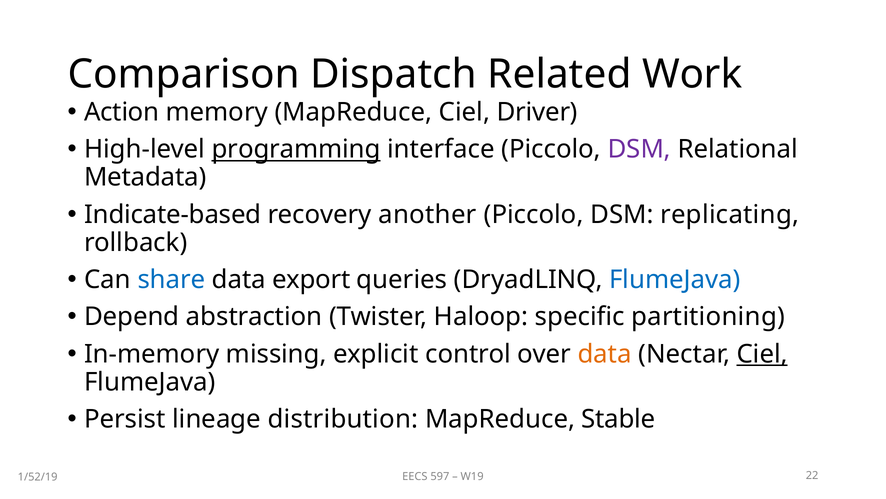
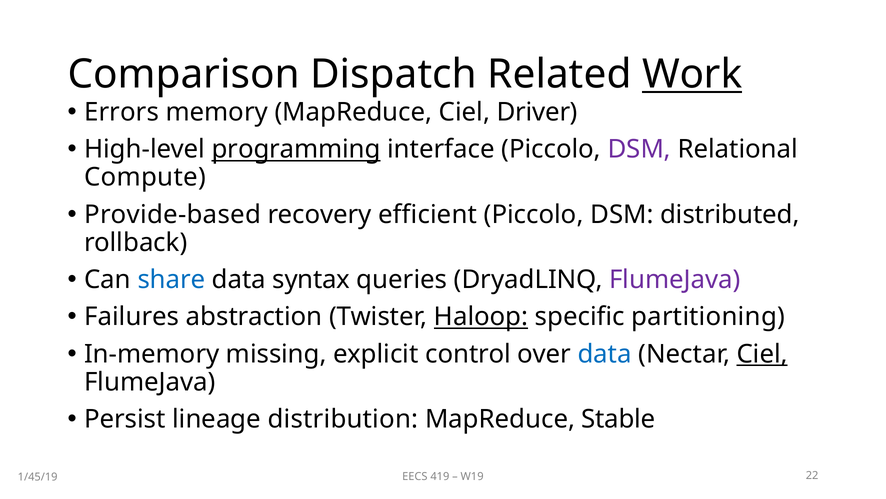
Work underline: none -> present (692, 74)
Action: Action -> Errors (122, 112)
Metadata: Metadata -> Compute (145, 177)
Indicate-based: Indicate-based -> Provide-based (173, 214)
another: another -> efficient (428, 214)
replicating: replicating -> distributed (730, 214)
export: export -> syntax (311, 279)
FlumeJava colour: blue -> purple (675, 279)
Depend: Depend -> Failures (132, 317)
Haloop underline: none -> present (481, 317)
data colour: orange -> blue (605, 354)
597: 597 -> 419 (440, 476)
1/52/19: 1/52/19 -> 1/45/19 (38, 476)
